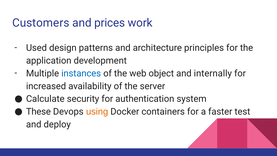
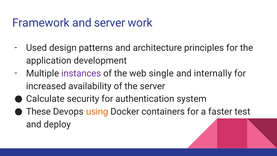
Customers: Customers -> Framework (41, 23)
and prices: prices -> server (110, 23)
instances colour: blue -> purple (81, 73)
object: object -> single (161, 73)
